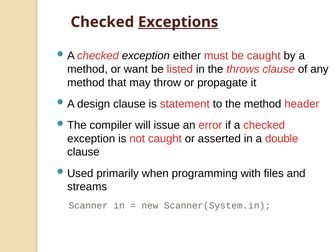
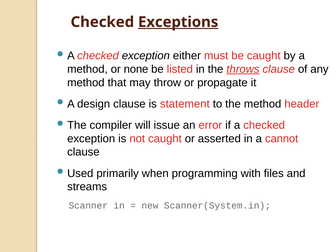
want: want -> none (136, 69)
throws underline: none -> present (243, 69)
double: double -> cannot (282, 139)
